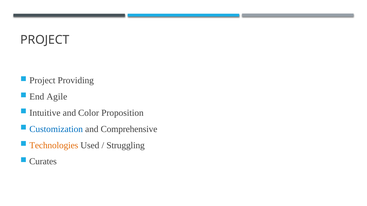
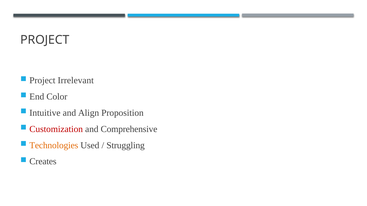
Providing: Providing -> Irrelevant (76, 81)
Agile: Agile -> Color (57, 97)
Color: Color -> Align (89, 113)
Customization colour: blue -> red (56, 129)
Curates: Curates -> Creates (43, 162)
